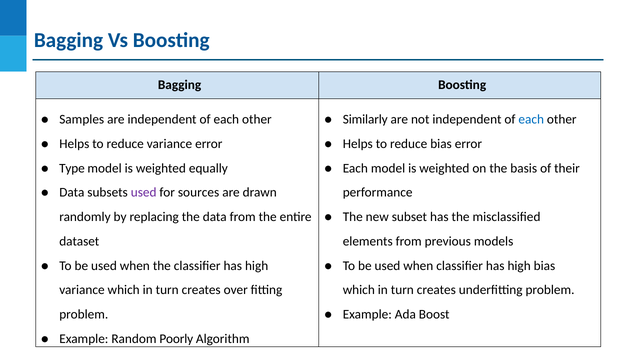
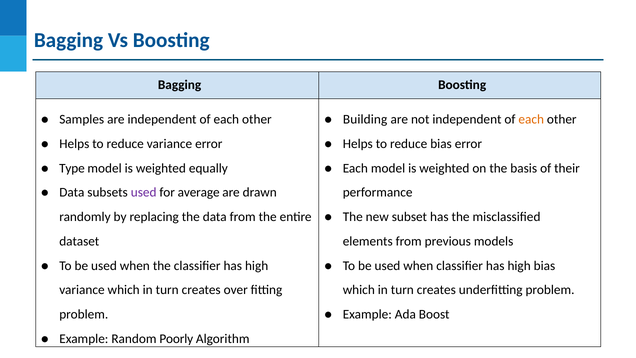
Similarly: Similarly -> Building (365, 119)
each colour: blue -> orange (531, 119)
sources: sources -> average (199, 192)
